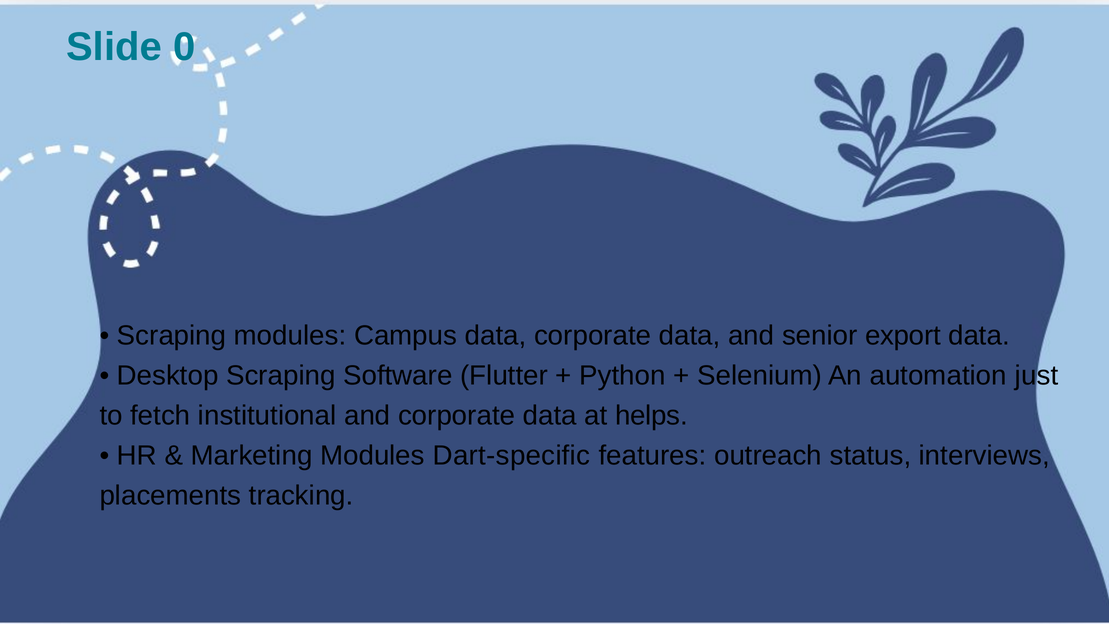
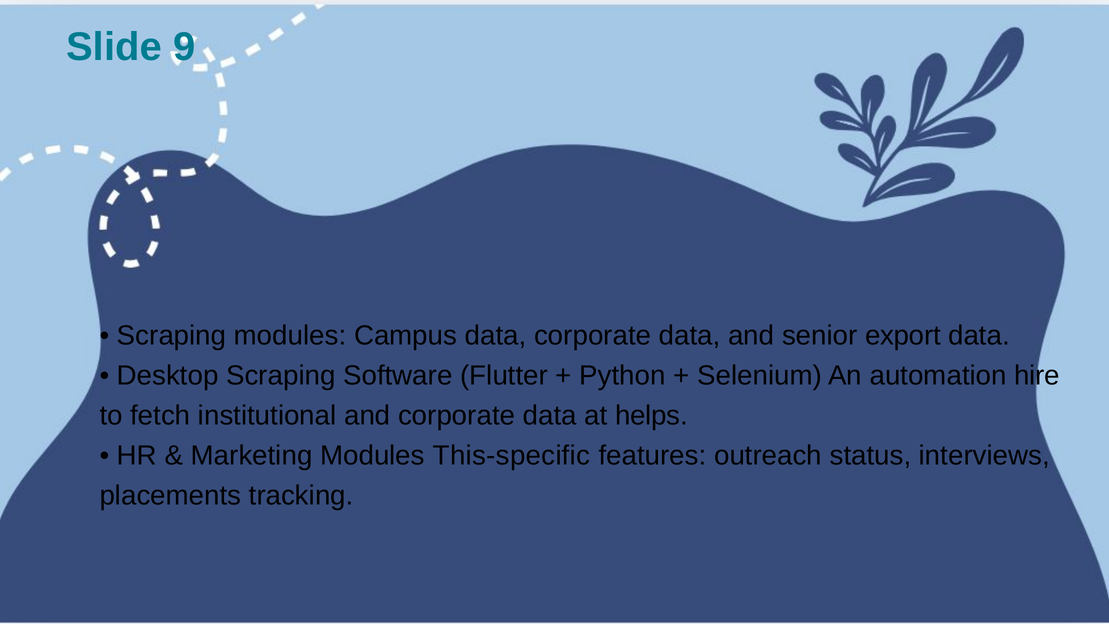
0: 0 -> 9 (184, 47)
just: just -> hire (1037, 376)
Dart-specific: Dart-specific -> This-specific (512, 455)
